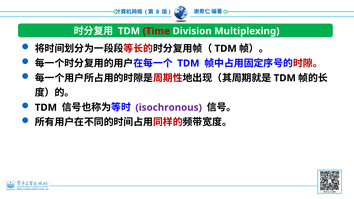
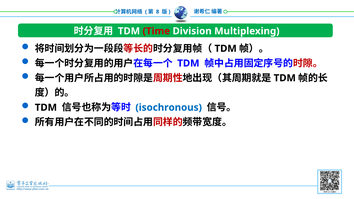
isochronous colour: purple -> blue (169, 108)
